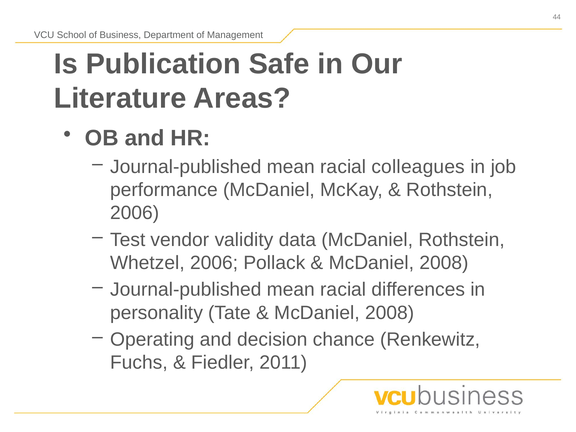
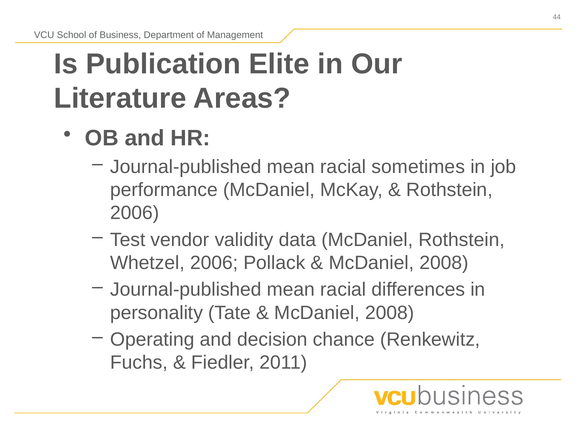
Safe: Safe -> Elite (279, 64)
colleagues: colleagues -> sometimes (418, 167)
